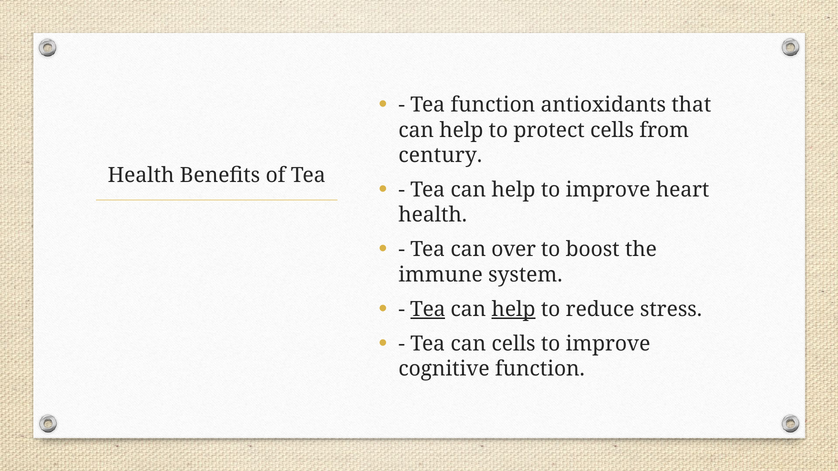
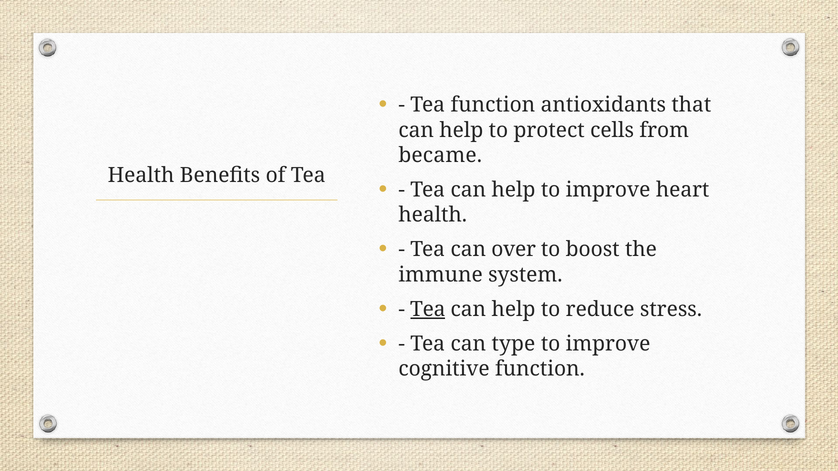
century: century -> became (440, 155)
help underline: present -> none (514, 309)
can cells: cells -> type (513, 344)
